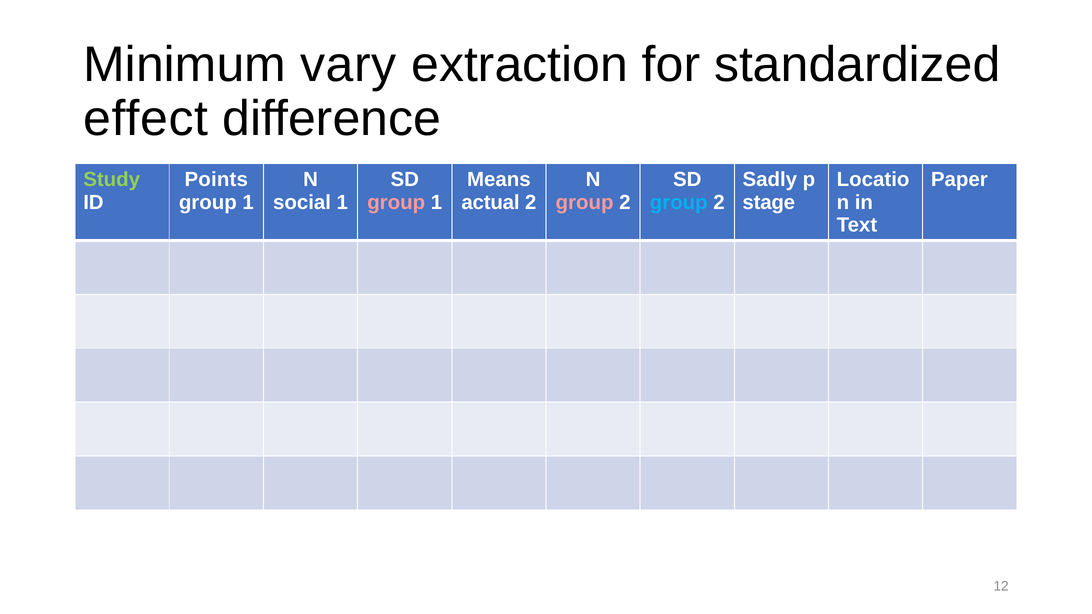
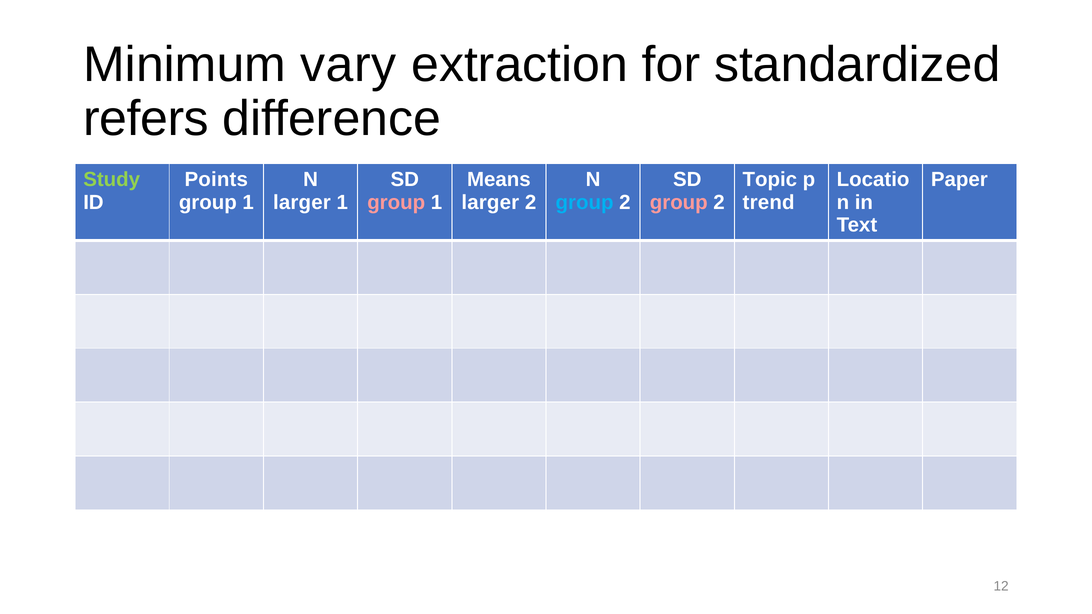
effect: effect -> refers (146, 119)
Sadly: Sadly -> Topic (770, 179)
social: social -> larger (302, 202)
actual: actual -> larger (490, 202)
group colour: pink -> light blue (585, 202)
group colour: light blue -> pink (679, 202)
stage: stage -> trend (769, 202)
